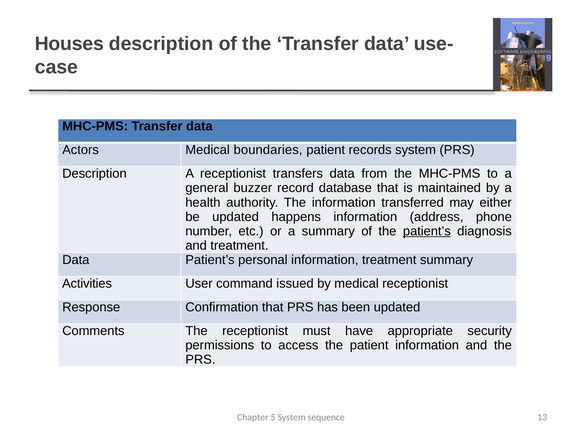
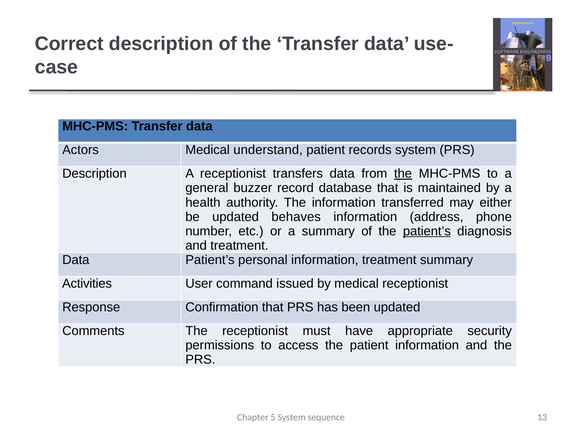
Houses: Houses -> Correct (69, 44)
boundaries: boundaries -> understand (268, 150)
the underline: none -> present (403, 173)
happens: happens -> behaves (296, 217)
